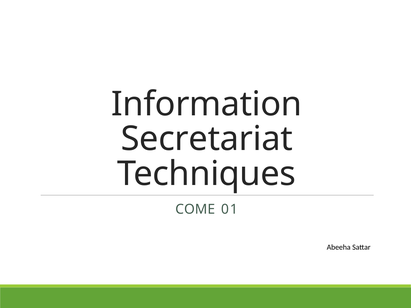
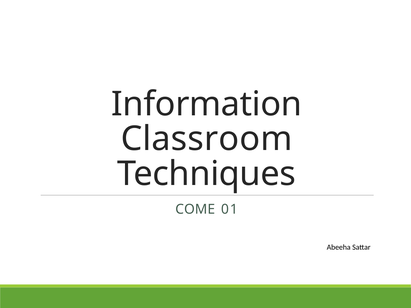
Secretariat: Secretariat -> Classroom (207, 139)
